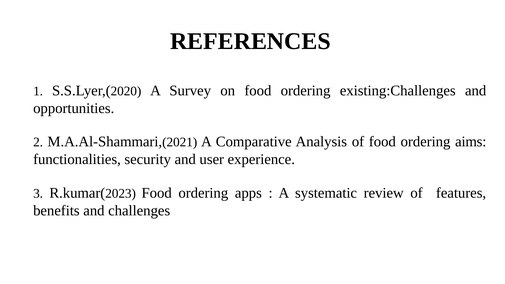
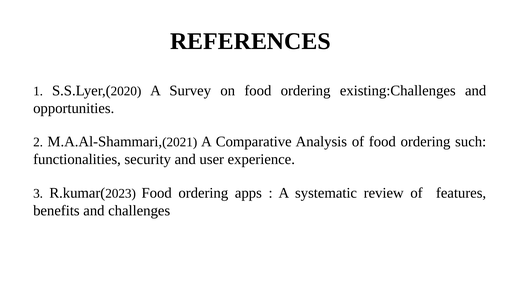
aims: aims -> such (471, 142)
